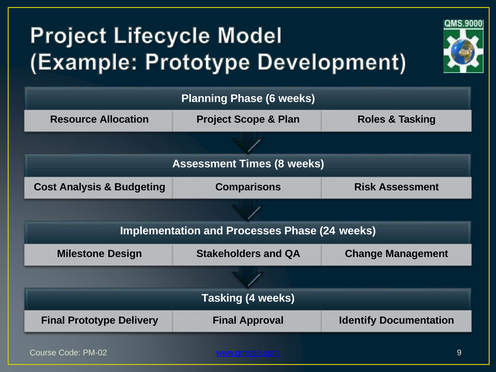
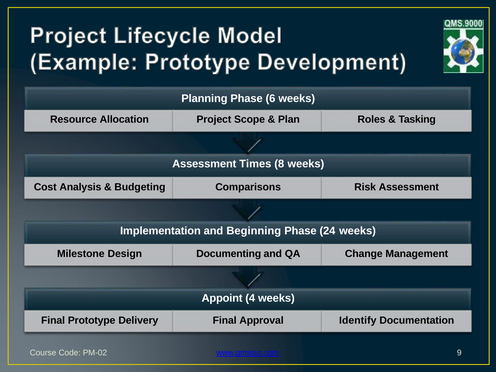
Processes: Processes -> Beginning (254, 231)
Stakeholders: Stakeholders -> Documenting (229, 254)
Tasking: Tasking -> Appoint (222, 298)
